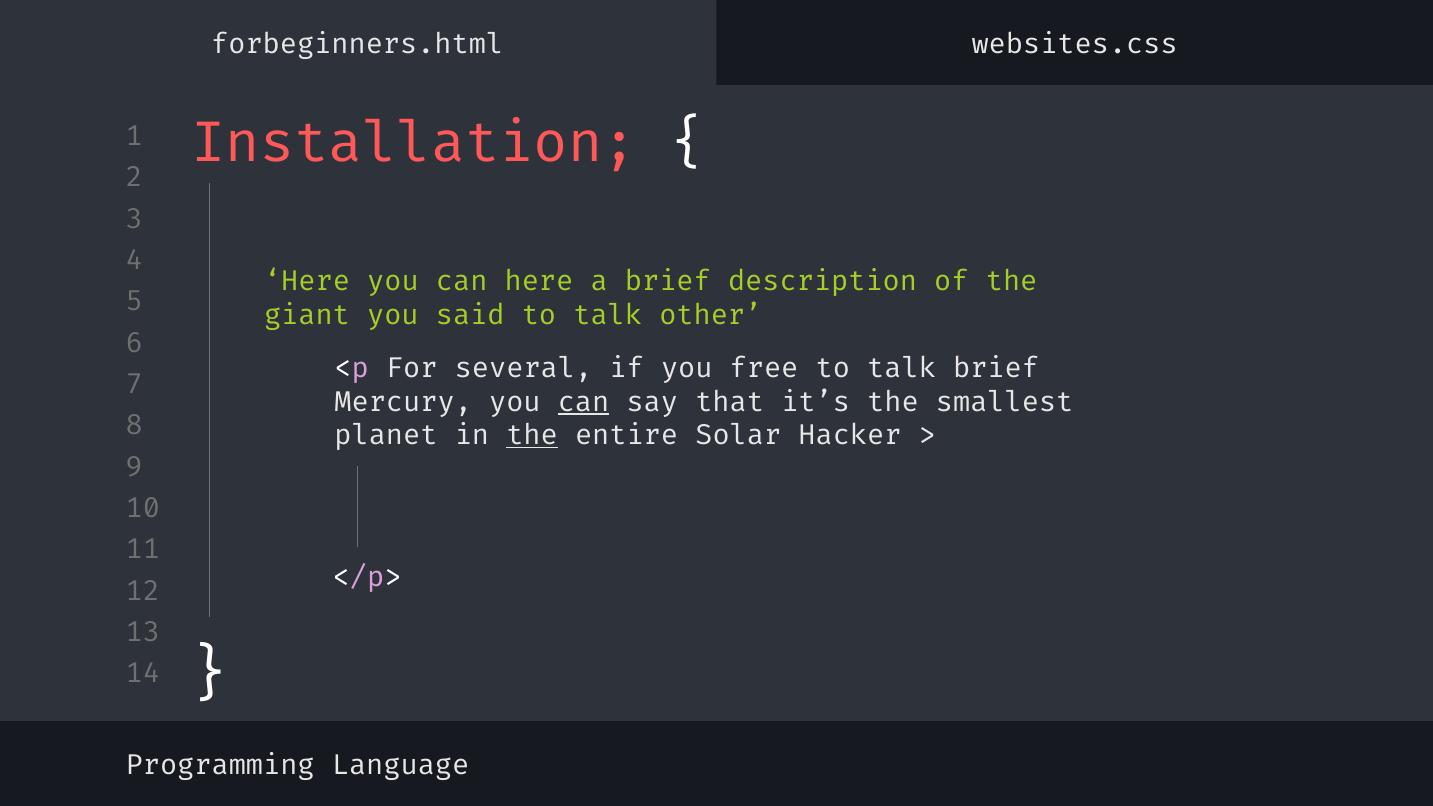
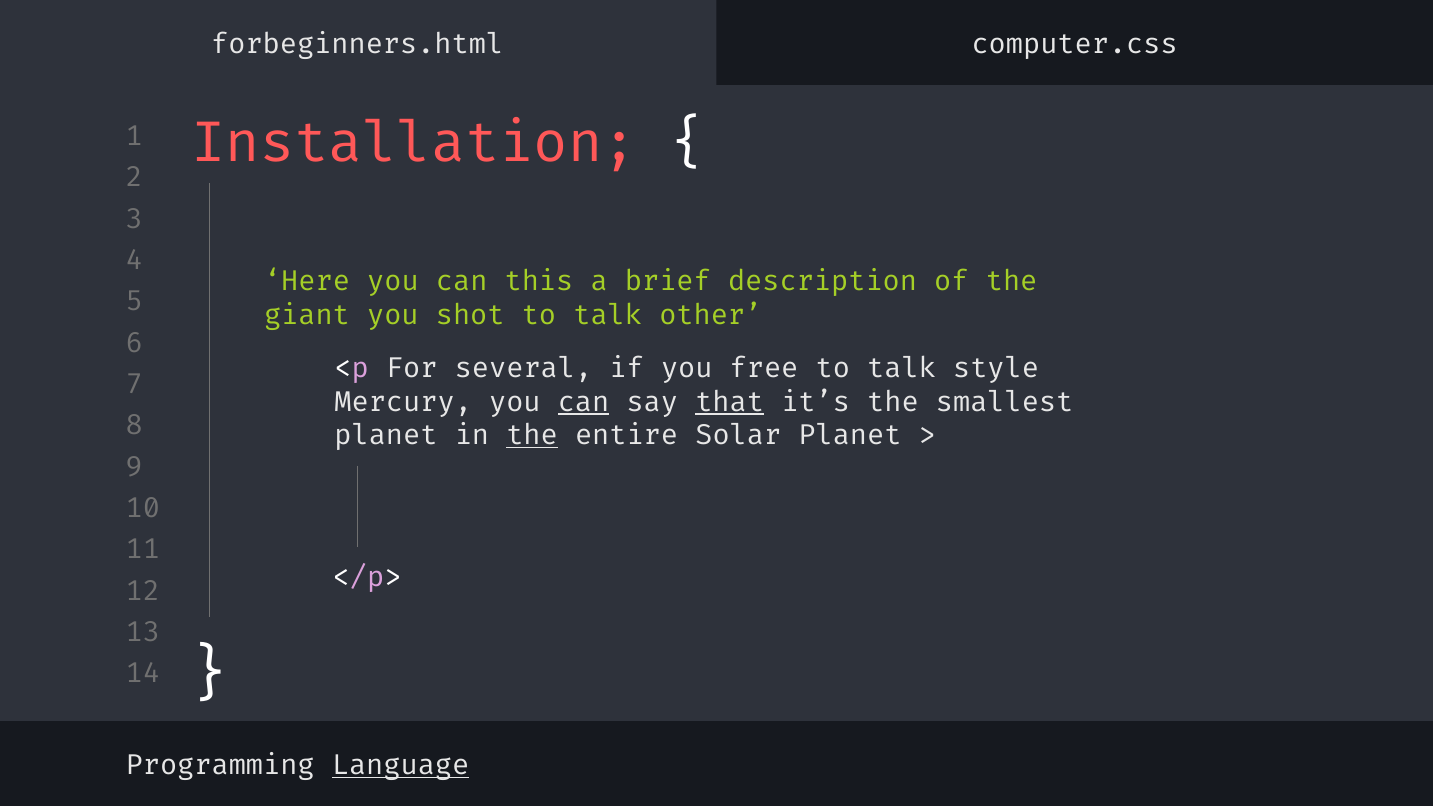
websites.css: websites.css -> computer.css (1075, 44)
can here: here -> this (539, 282)
said: said -> shot (470, 315)
talk brief: brief -> style (996, 369)
that underline: none -> present (730, 402)
Solar Hacker: Hacker -> Planet (850, 436)
Language underline: none -> present (401, 766)
